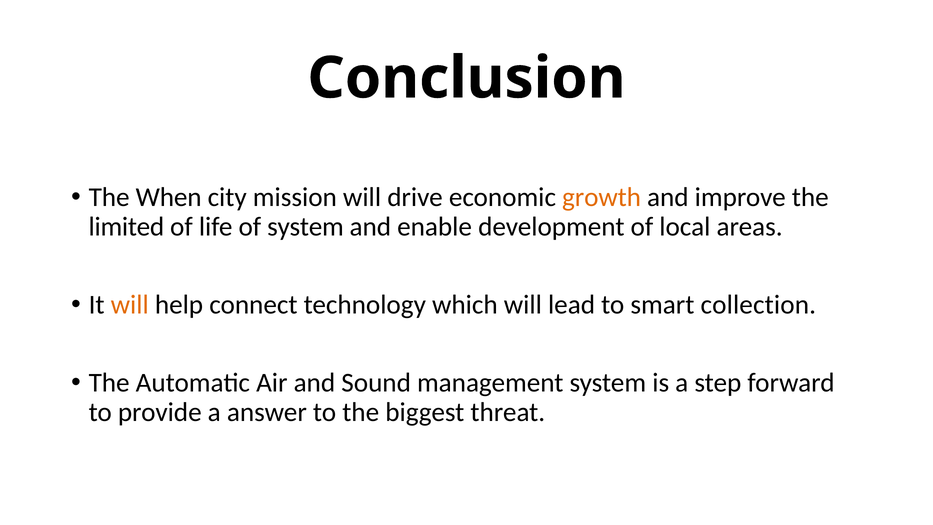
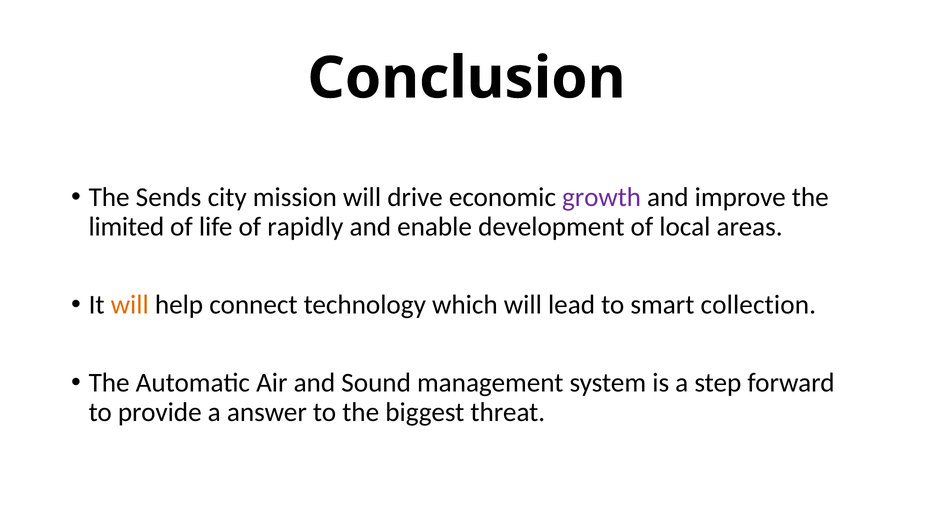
When: When -> Sends (169, 197)
growth colour: orange -> purple (602, 197)
of system: system -> rapidly (305, 226)
